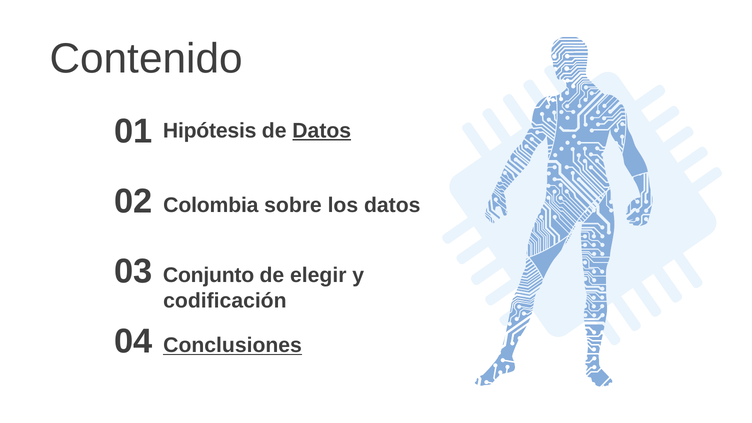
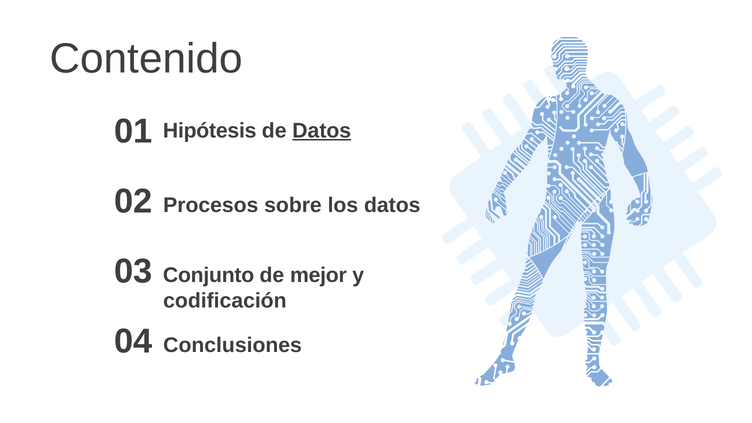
Colombia: Colombia -> Procesos (211, 205)
elegir: elegir -> mejor (318, 275)
Conclusiones underline: present -> none (233, 345)
